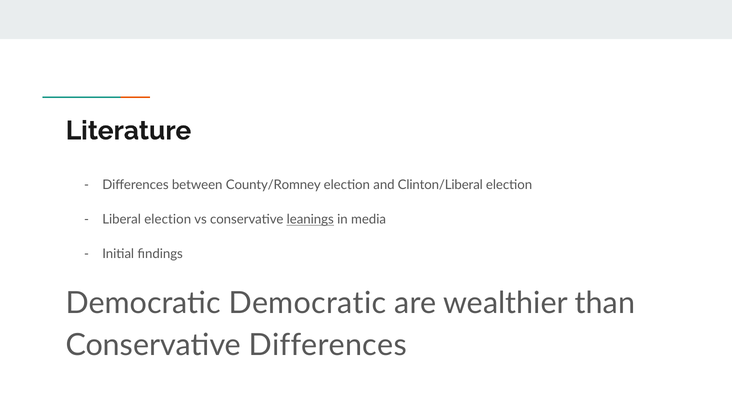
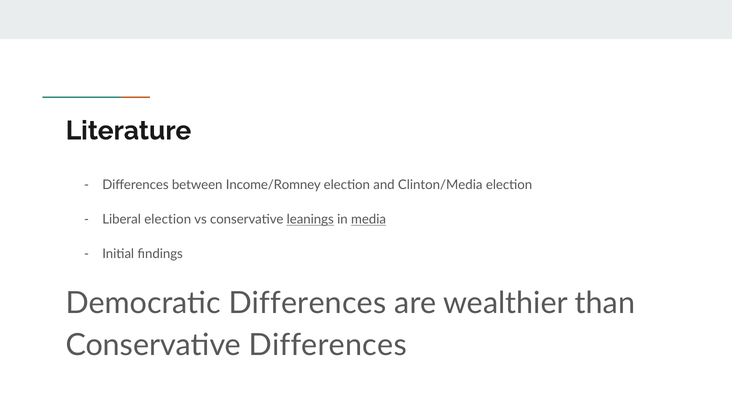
County/Romney: County/Romney -> Income/Romney (273, 185)
Clinton/Liberal: Clinton/Liberal -> Clinton/Media (440, 185)
media underline: none -> present (369, 219)
Democratic Democratic: Democratic -> Differences (307, 303)
